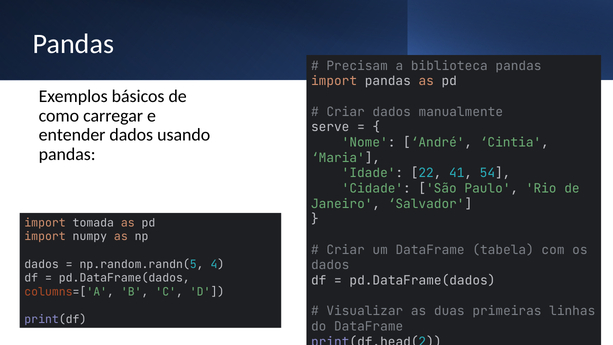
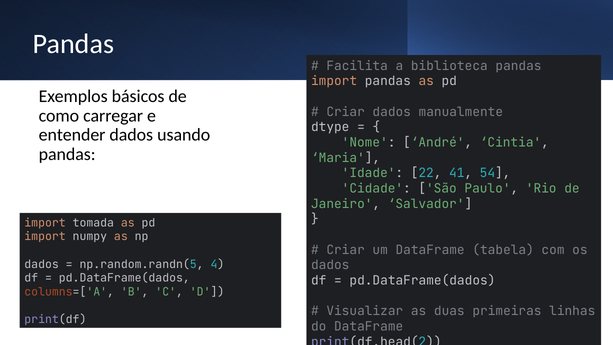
Precisam: Precisam -> Facilita (357, 66)
serve: serve -> dtype (330, 127)
